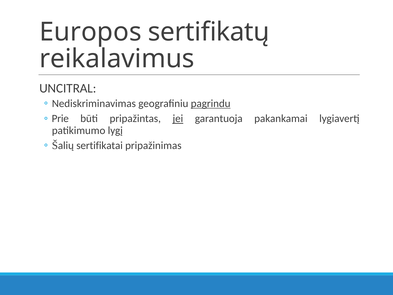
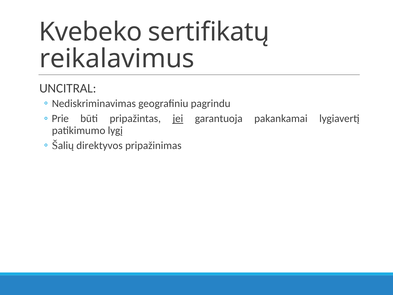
Europos: Europos -> Kvebeko (91, 32)
pagrindu underline: present -> none (211, 103)
sertifikatai: sertifikatai -> direktyvos (100, 145)
